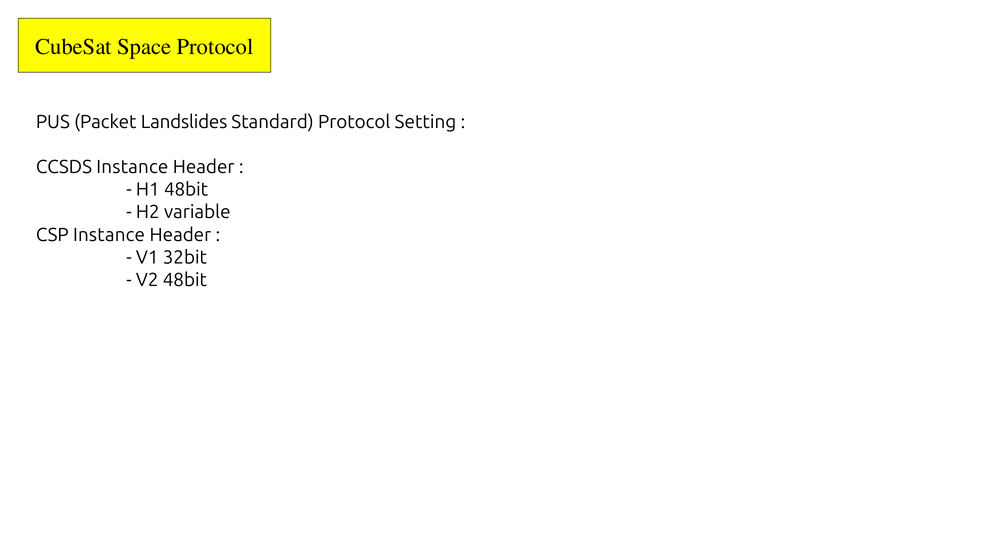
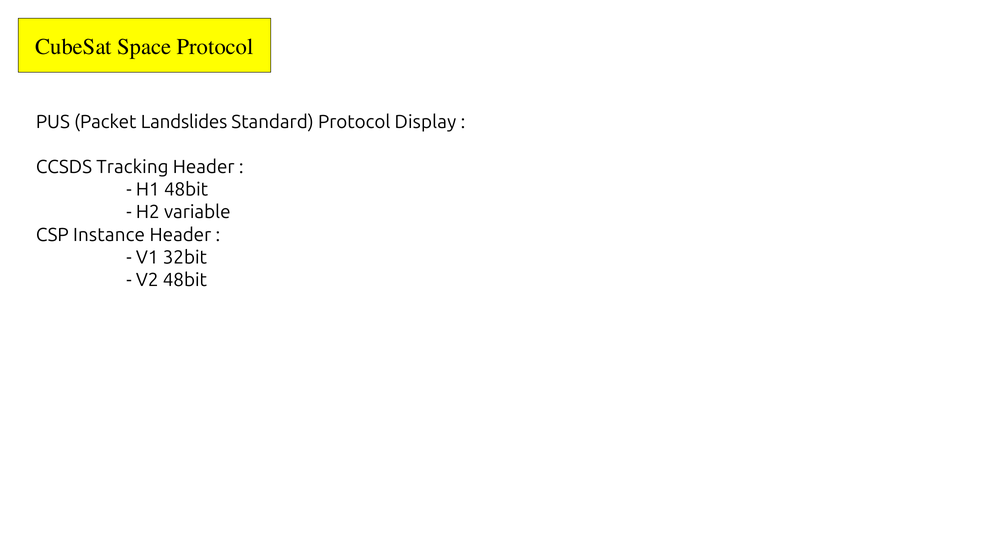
Setting: Setting -> Display (425, 122)
CCSDS Instance: Instance -> Tracking (132, 167)
